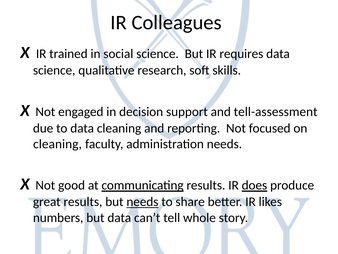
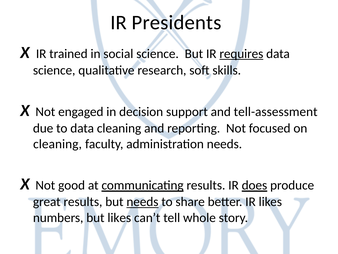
Colleagues: Colleagues -> Presidents (177, 23)
requires underline: none -> present (241, 54)
but data: data -> likes (119, 217)
